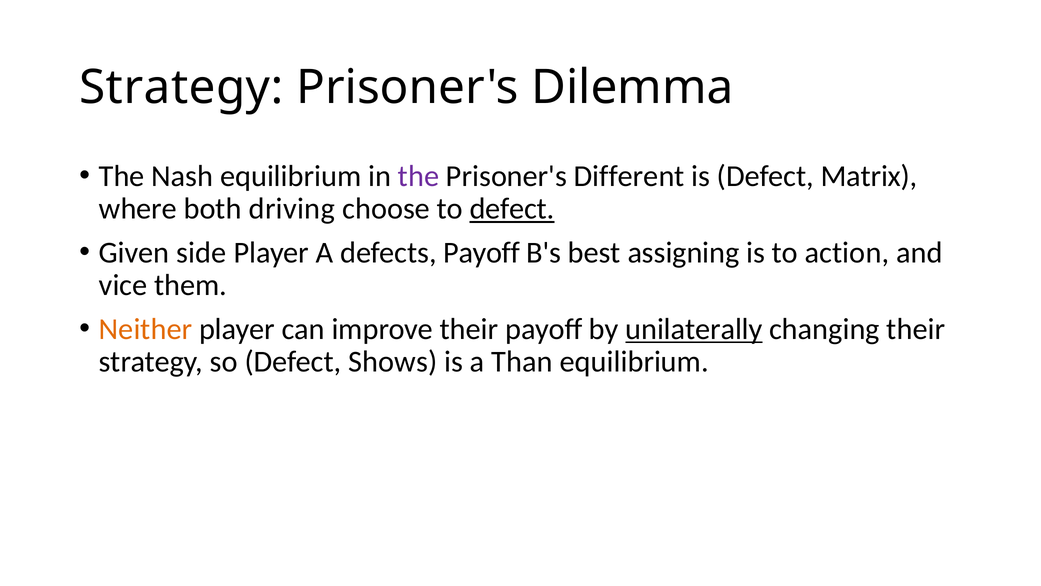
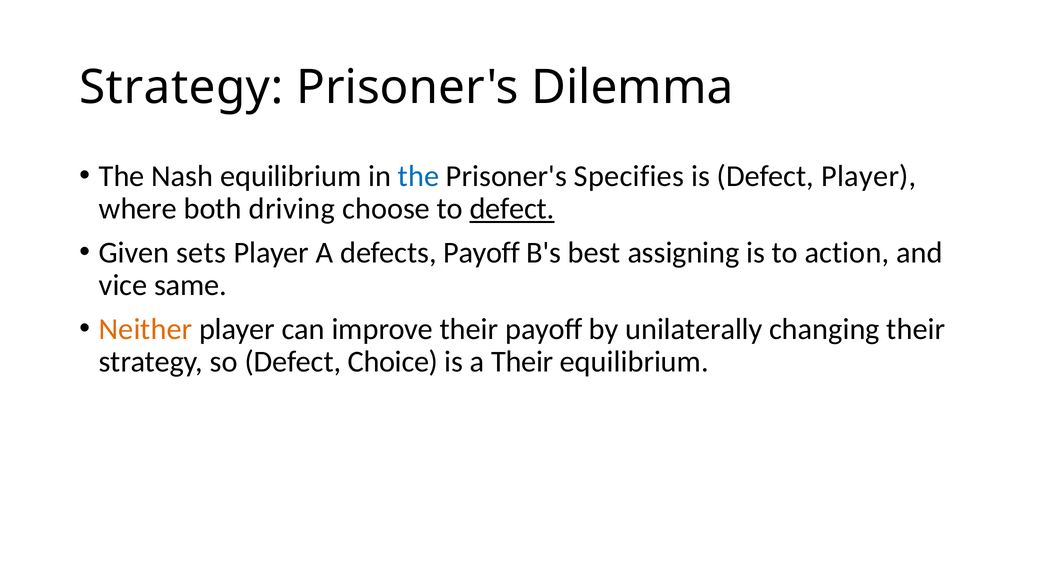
the colour: purple -> blue (419, 176)
Different: Different -> Specifies (629, 176)
Defect Matrix: Matrix -> Player (869, 176)
side: side -> sets (201, 252)
them: them -> same (191, 285)
unilaterally underline: present -> none (694, 329)
Shows: Shows -> Choice (393, 362)
a Than: Than -> Their (522, 362)
